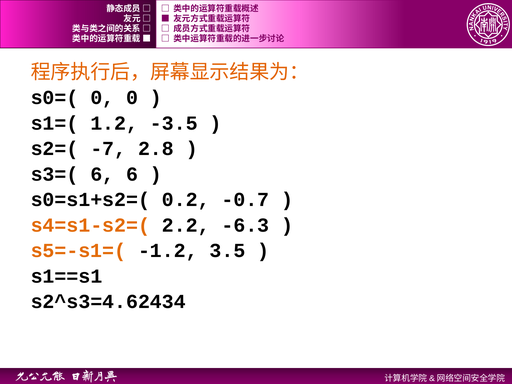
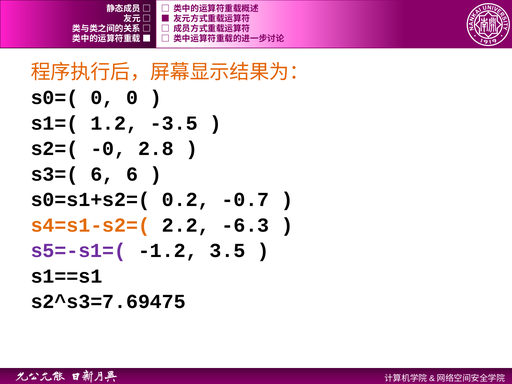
-7: -7 -> -0 (108, 149)
s5=-s1=( colour: orange -> purple (78, 251)
s2^s3=4.62434: s2^s3=4.62434 -> s2^s3=7.69475 (108, 302)
